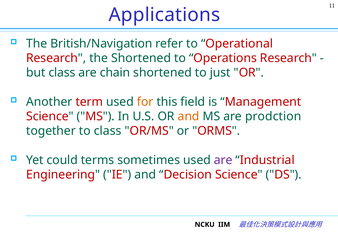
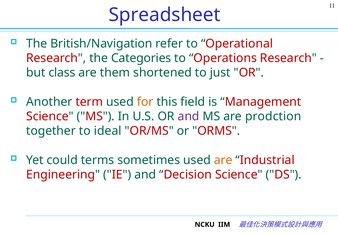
Applications: Applications -> Spreadsheet (165, 15)
the Shortened: Shortened -> Categories (141, 58)
chain: chain -> them (115, 73)
and colour: orange -> purple (189, 116)
to class: class -> ideal (108, 131)
are colour: purple -> orange (223, 160)
